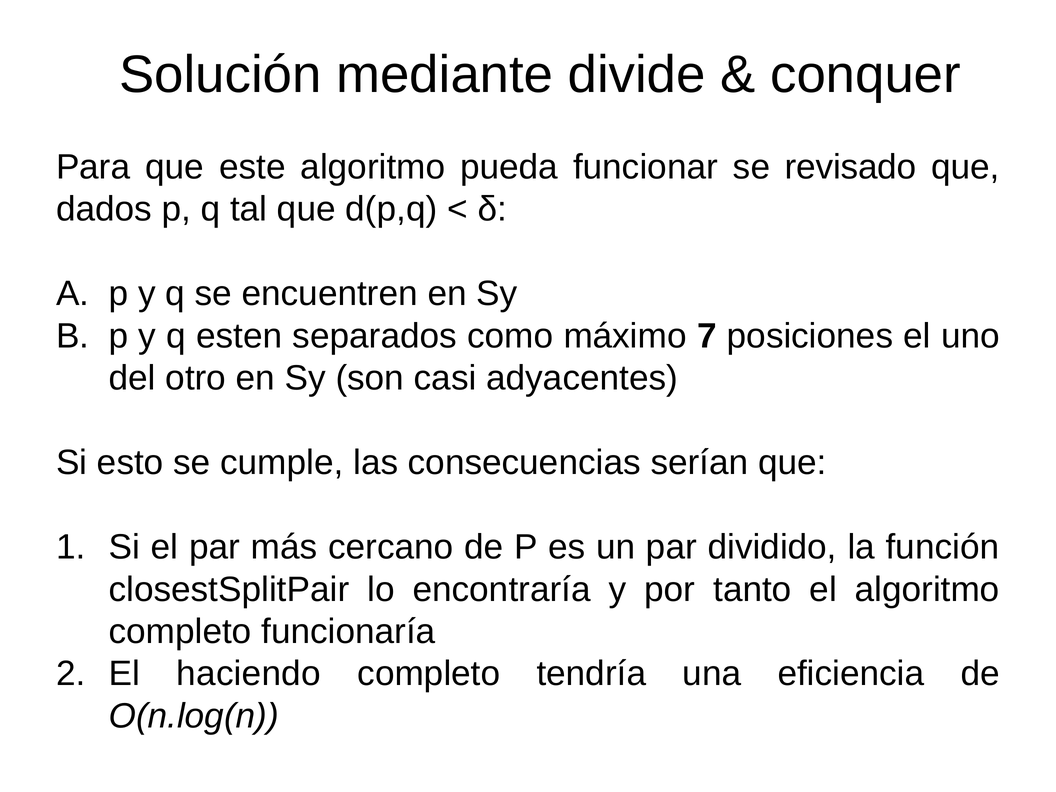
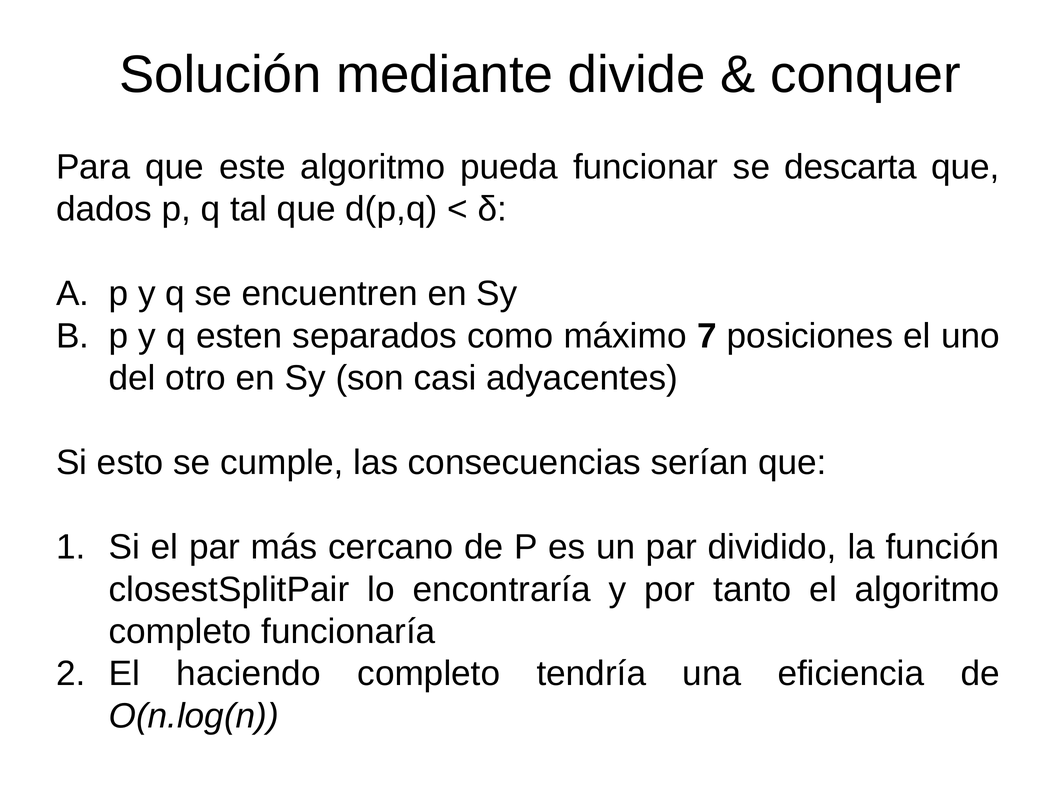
revisado: revisado -> descarta (851, 167)
